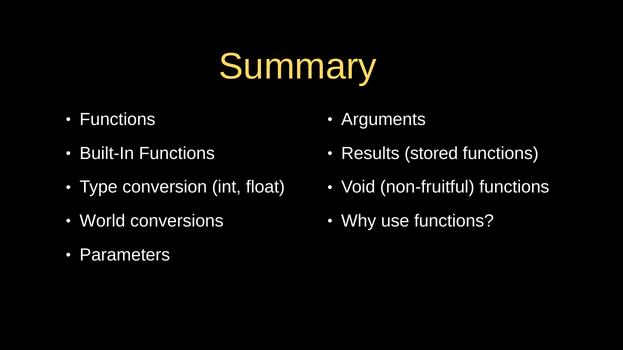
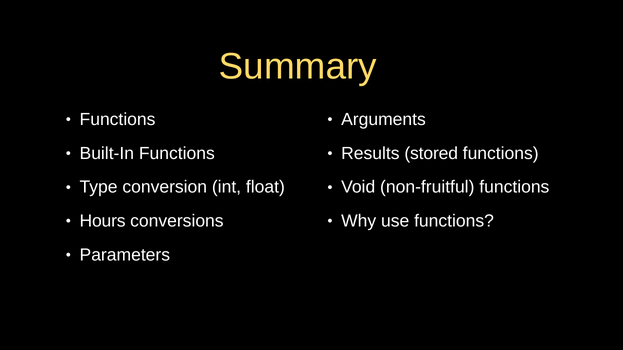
World: World -> Hours (103, 221)
